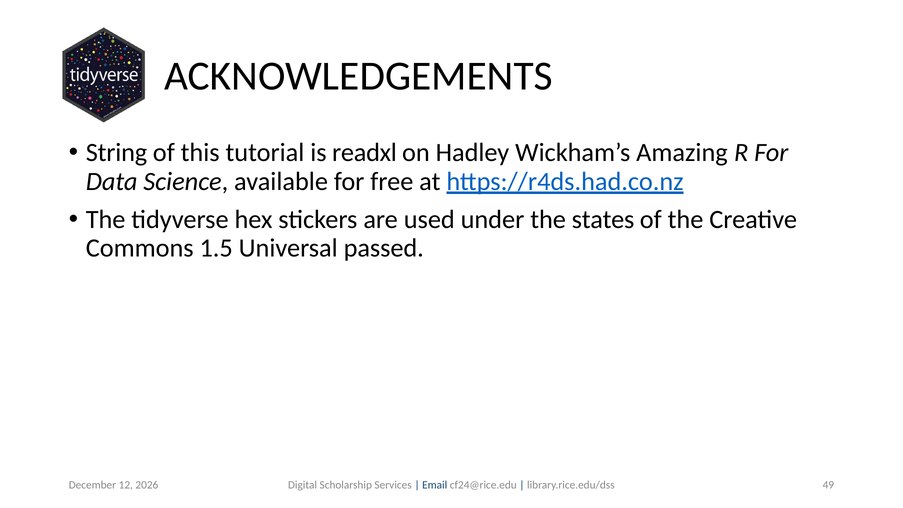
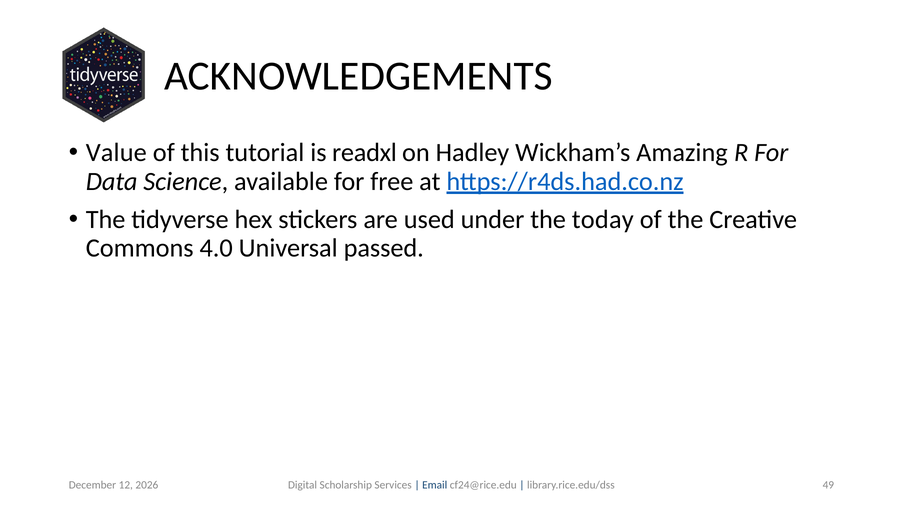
String: String -> Value (116, 153)
states: states -> today (603, 219)
1.5: 1.5 -> 4.0 (216, 248)
